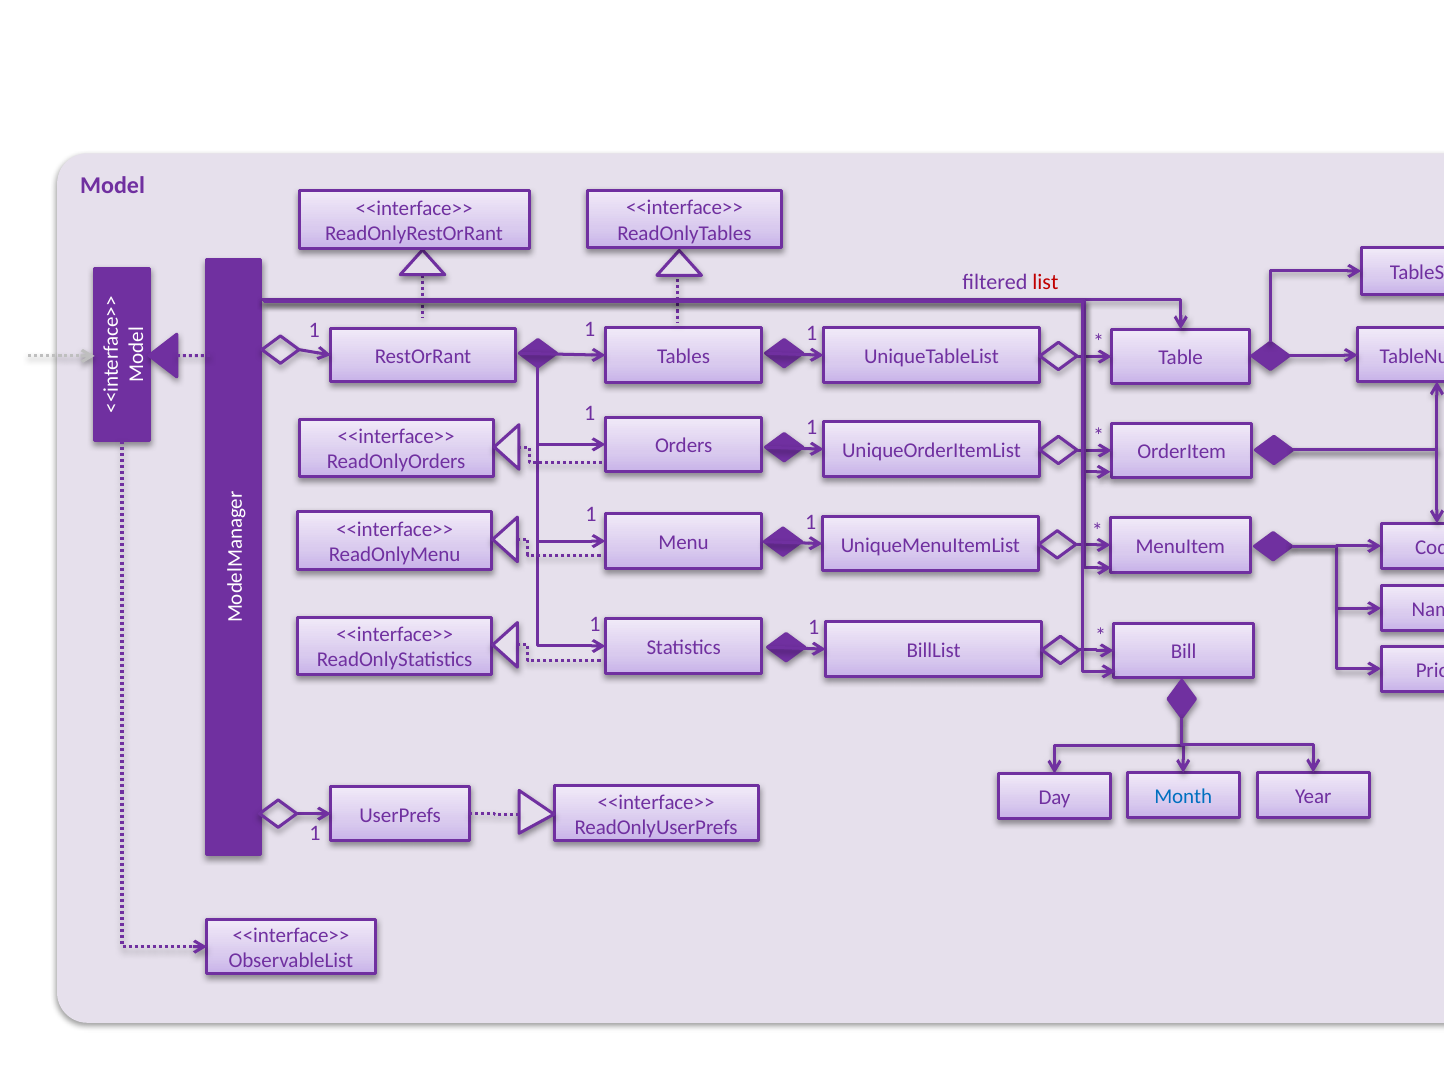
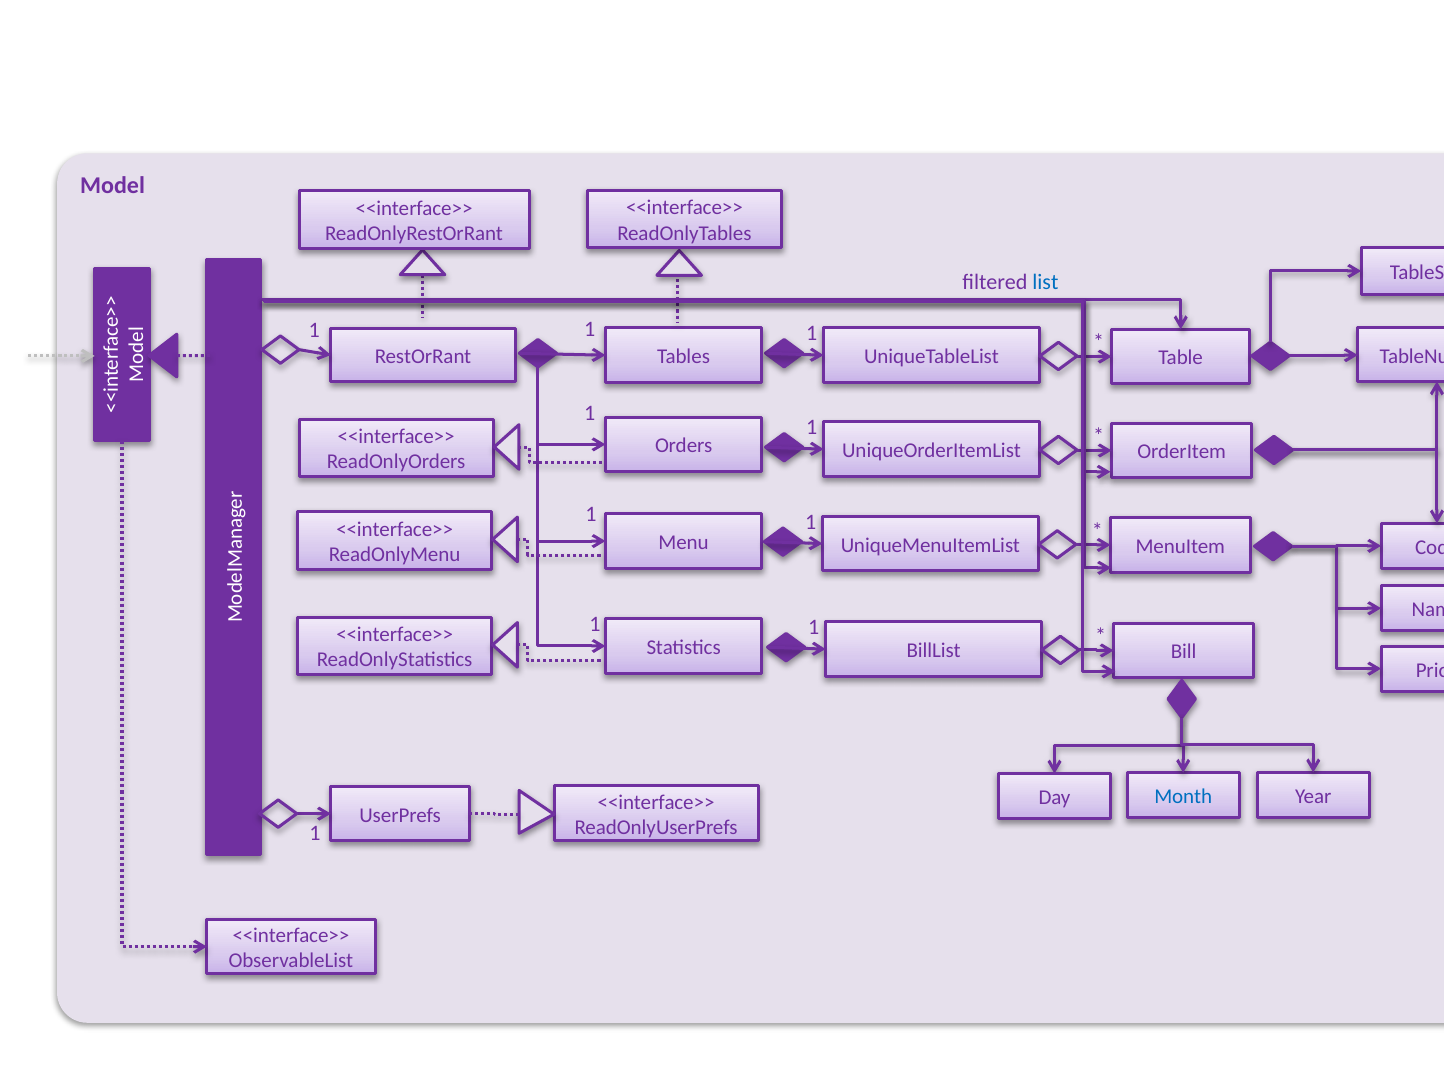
list colour: red -> blue (1045, 283)
